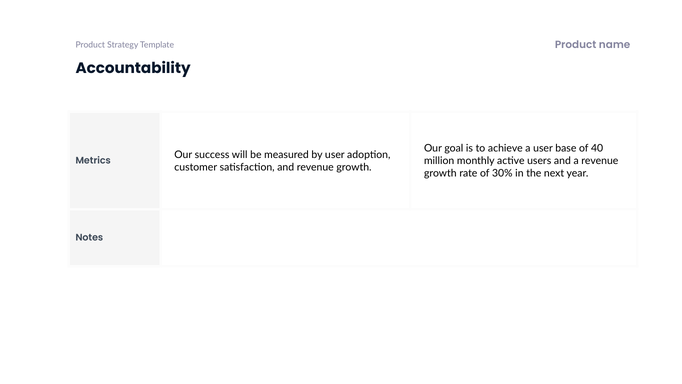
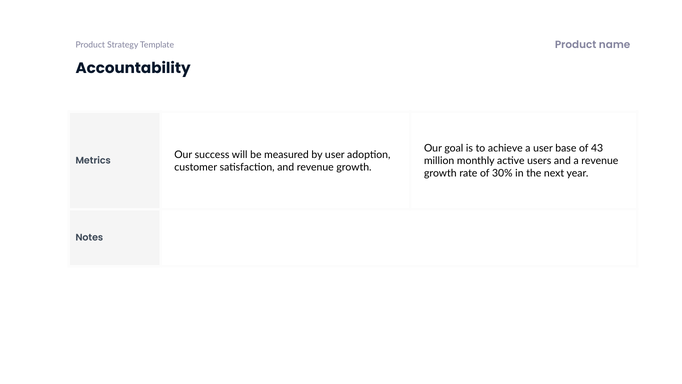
40: 40 -> 43 (597, 148)
